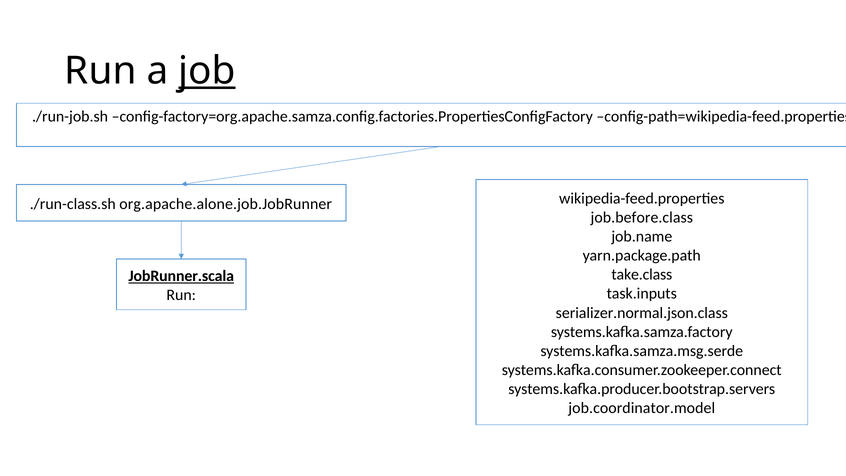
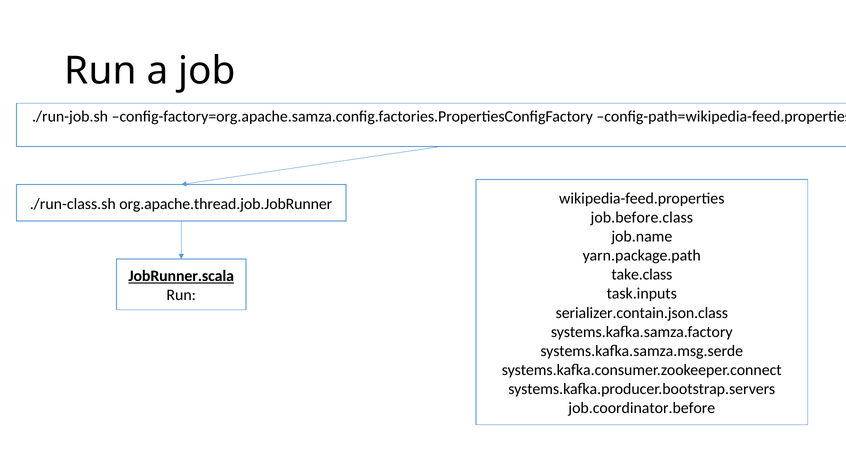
job underline: present -> none (207, 71)
org.apache.alone.job.JobRunner: org.apache.alone.job.JobRunner -> org.apache.thread.job.JobRunner (226, 204)
serializer.normal.json.class: serializer.normal.json.class -> serializer.contain.json.class (642, 313)
job.coordinator.model: job.coordinator.model -> job.coordinator.before (642, 408)
